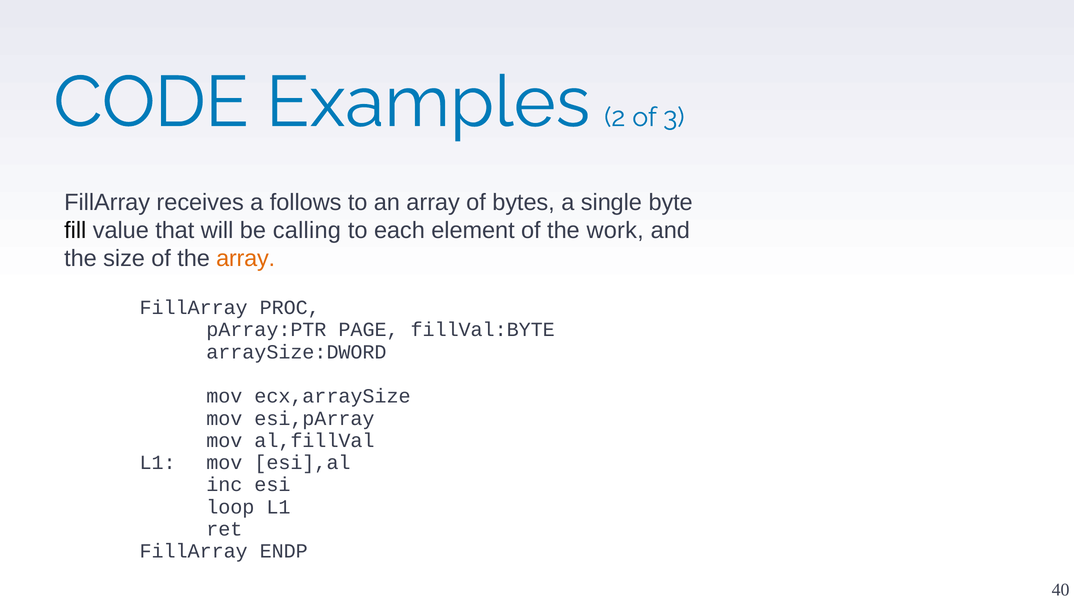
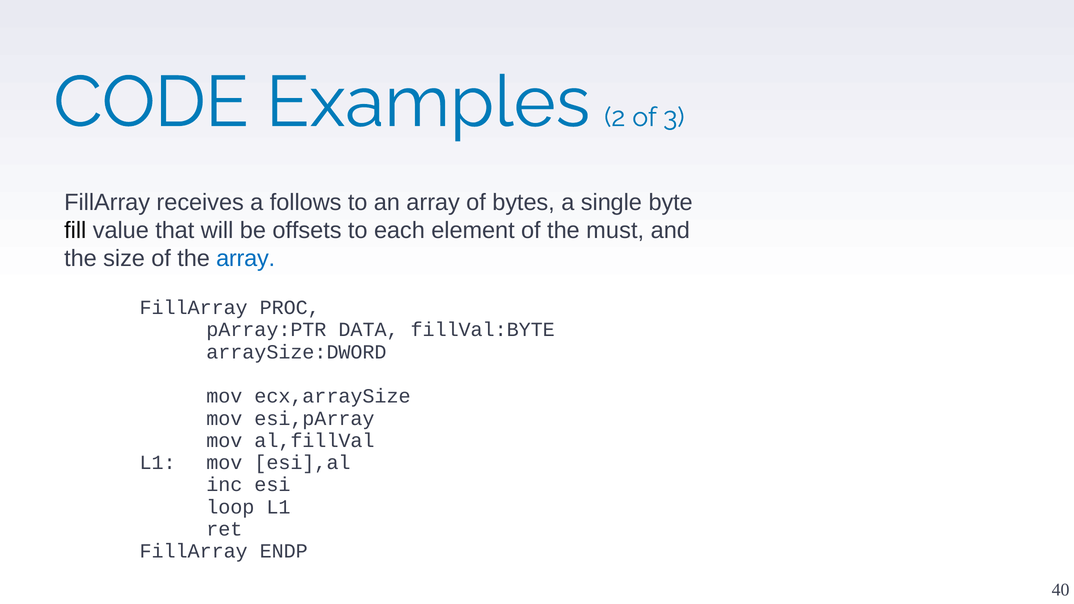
calling: calling -> offsets (307, 231)
work: work -> must (615, 231)
array colour: orange -> blue (246, 259)
PAGE: PAGE -> DATA (369, 330)
